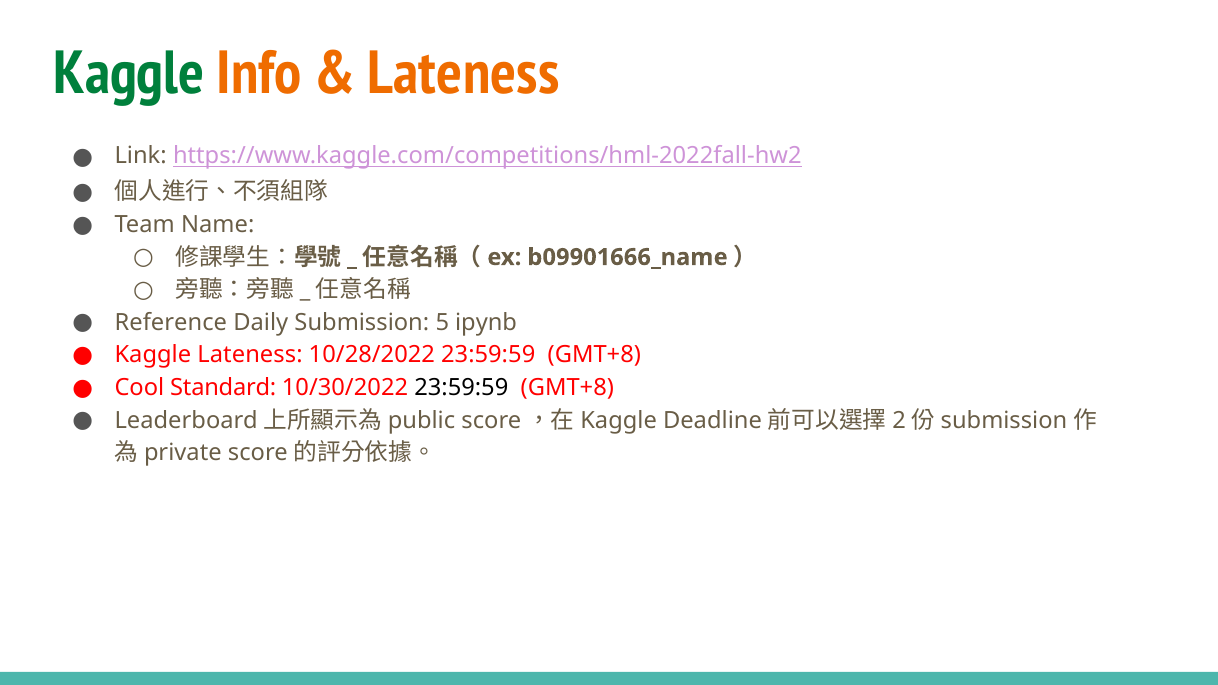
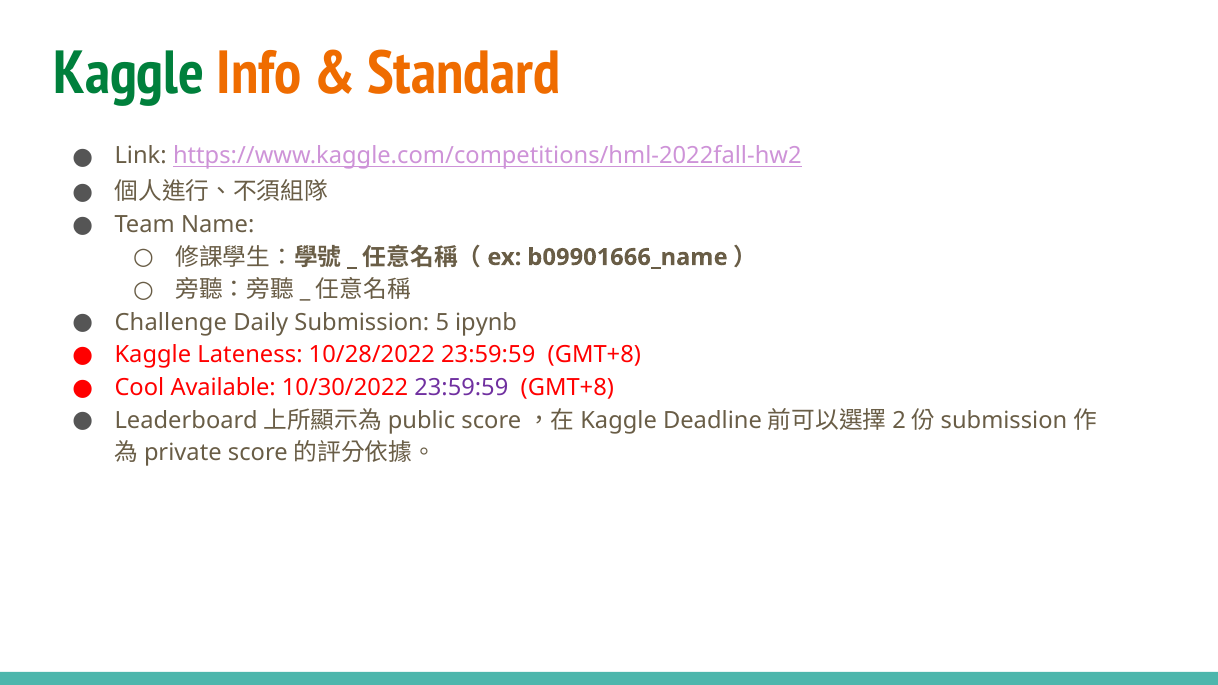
Lateness: Lateness -> Standard (464, 74)
Reference: Reference -> Challenge (171, 323)
Standard: Standard -> Available (223, 388)
23:59:59 colour: black -> purple (461, 388)
